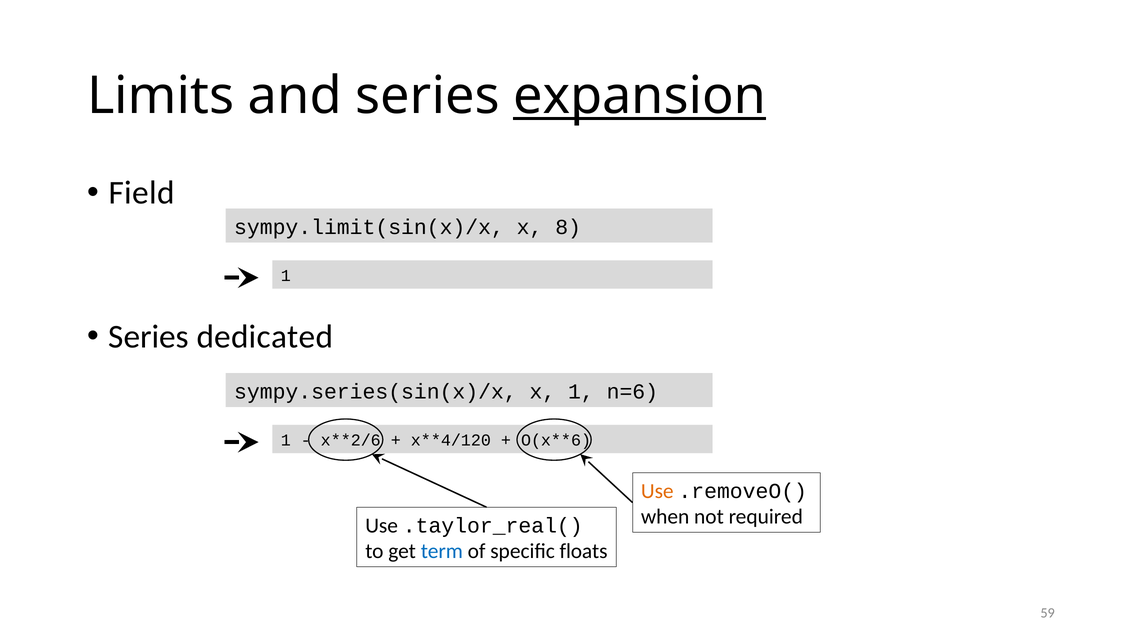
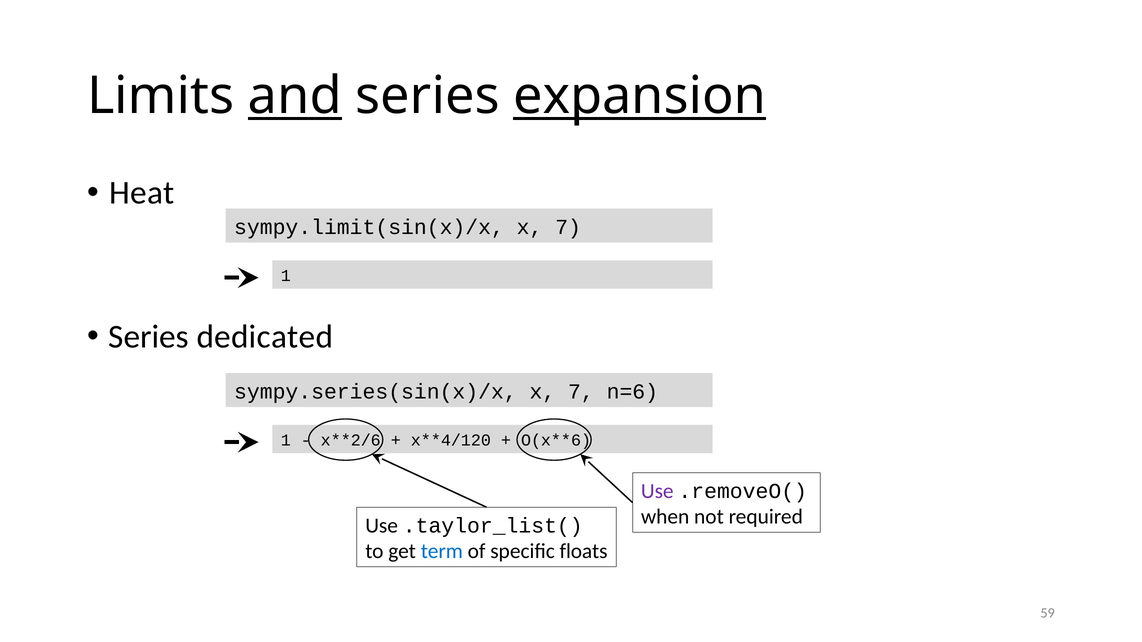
and underline: none -> present (295, 96)
Field: Field -> Heat (142, 193)
sympy.limit(sin(x)/x x 8: 8 -> 7 (568, 227)
sympy.series(sin(x)/x x 1: 1 -> 7 (581, 392)
Use colour: orange -> purple (657, 491)
.taylor_real(: .taylor_real( -> .taylor_list( (493, 526)
